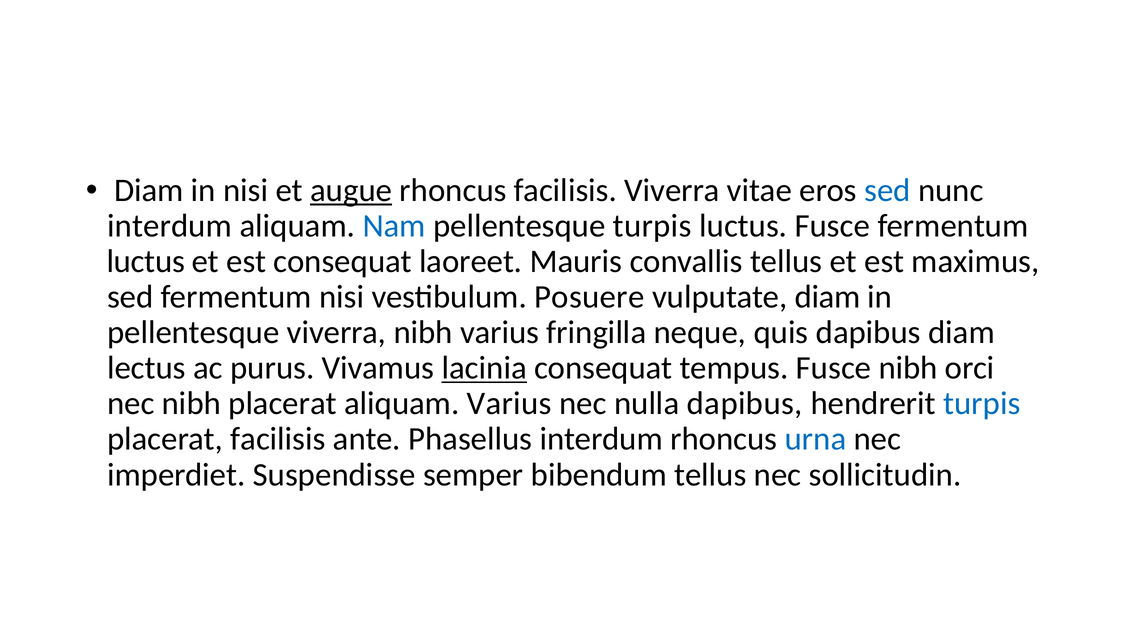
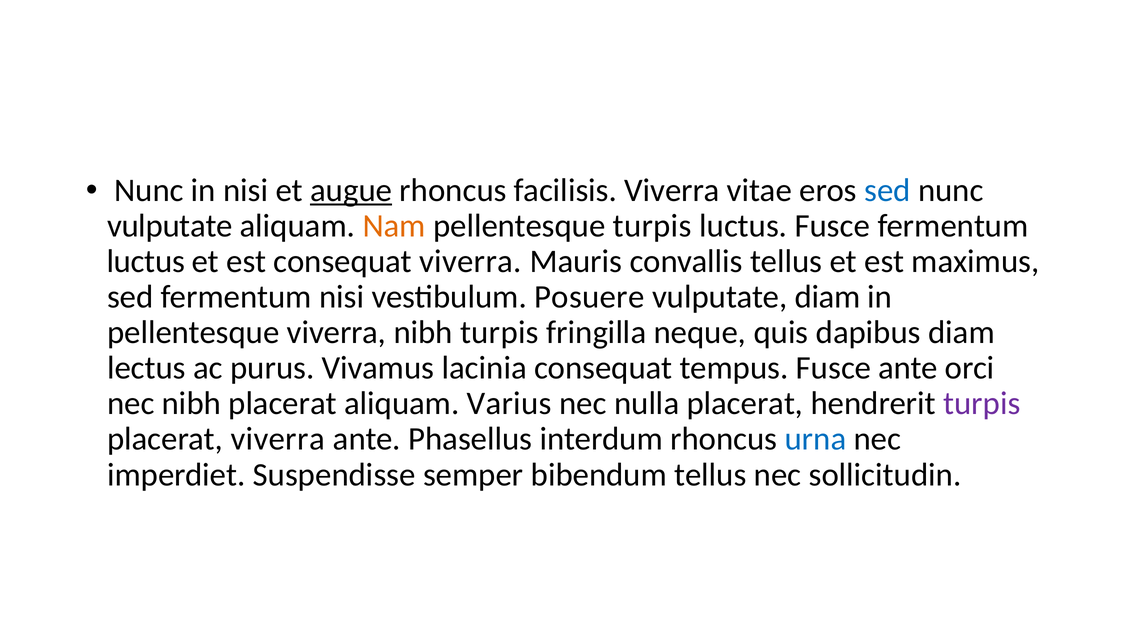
Diam: Diam -> Nunc (149, 191)
interdum: interdum -> vulputate (170, 226)
Nam colour: blue -> orange (394, 226)
consequat laoreet: laoreet -> viverra (470, 262)
nibh varius: varius -> turpis (499, 333)
lacinia underline: present -> none (484, 368)
Fusce nibh: nibh -> ante (908, 368)
nulla dapibus: dapibus -> placerat (745, 404)
turpis colour: blue -> purple (982, 404)
placerat facilisis: facilisis -> viverra (278, 439)
